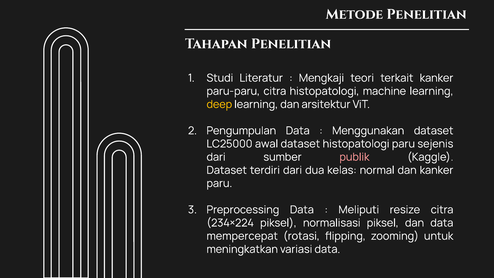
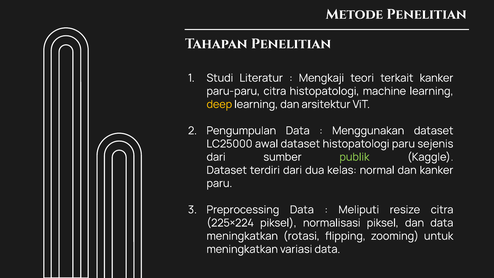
publik colour: pink -> light green (354, 157)
234×224: 234×224 -> 225×224 (230, 223)
mempercepat: mempercepat -> meningkatkan (242, 236)
